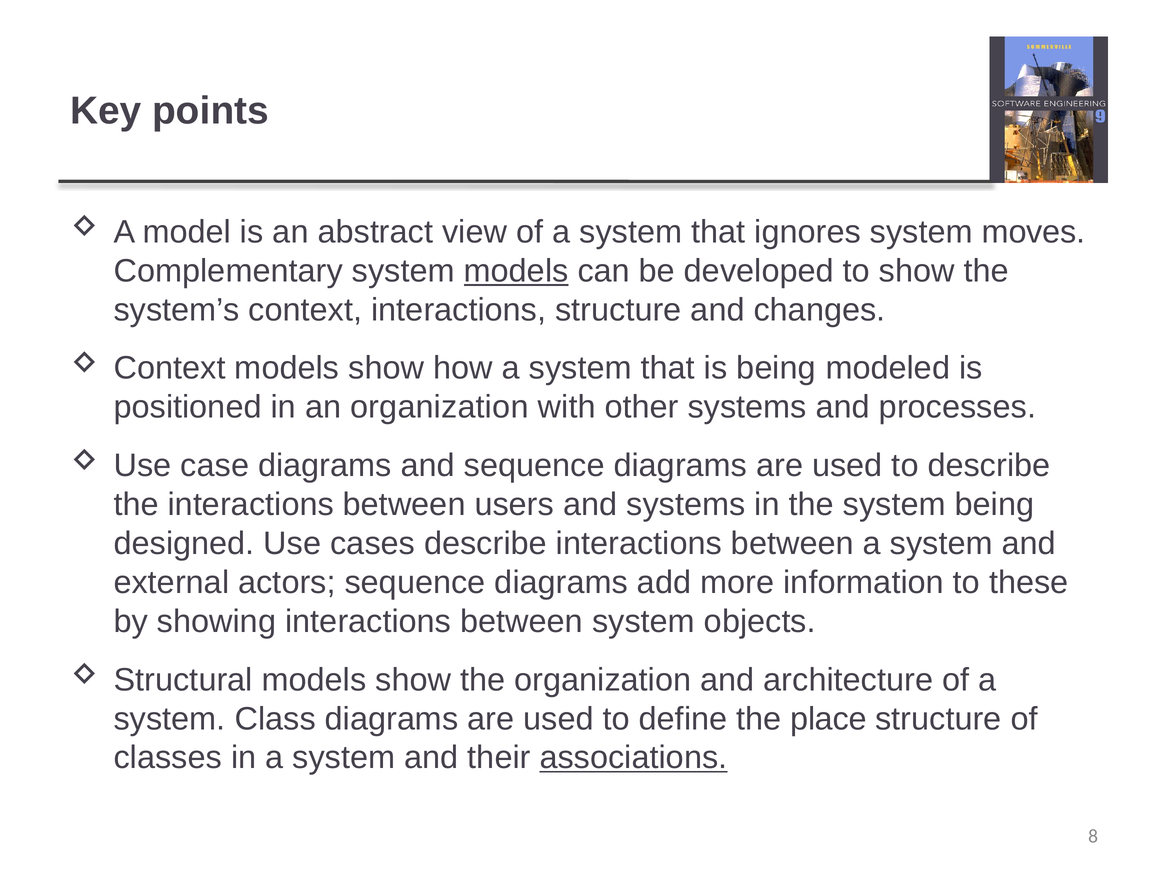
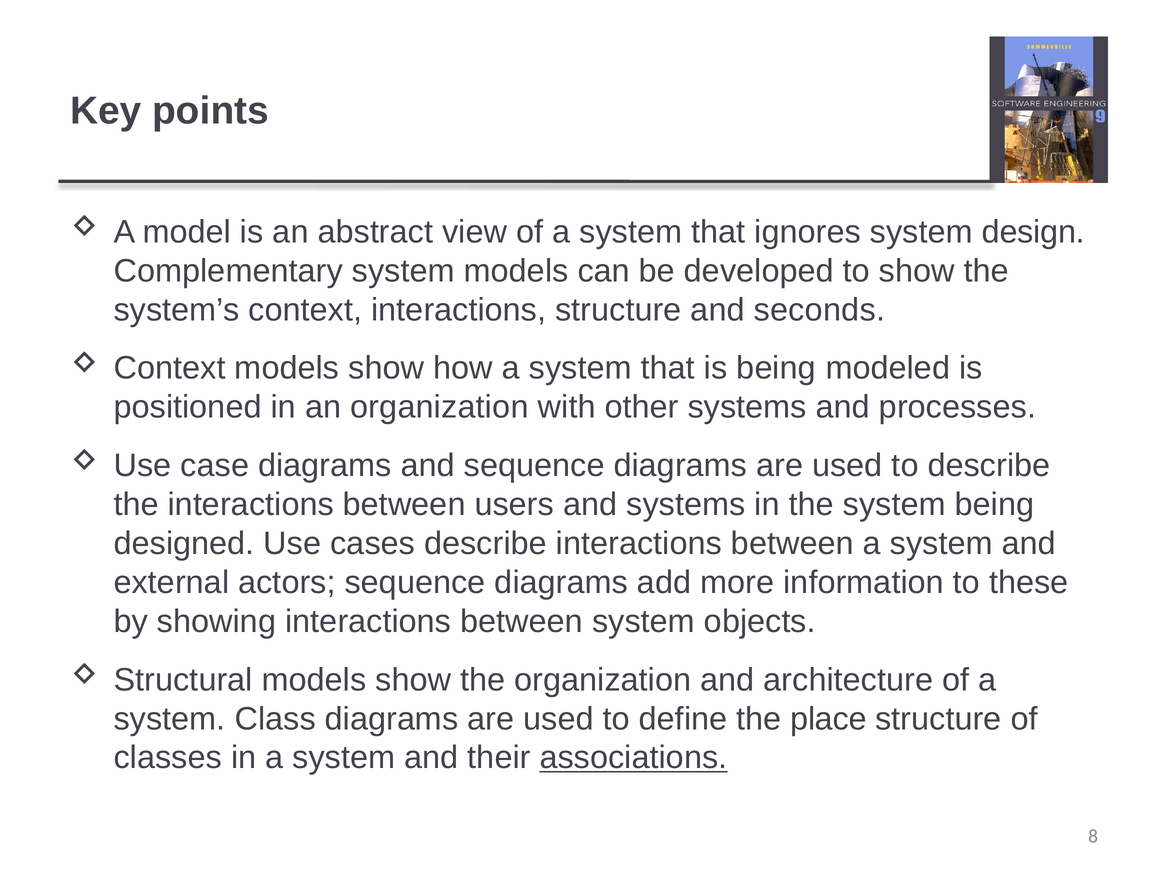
moves: moves -> design (1033, 232)
models underline: present -> none (516, 271)
changes: changes -> seconds (819, 310)
